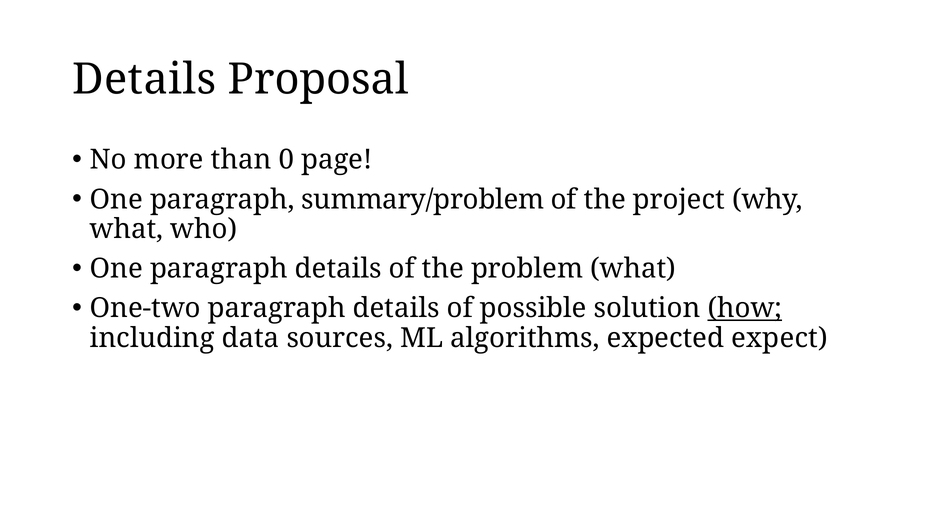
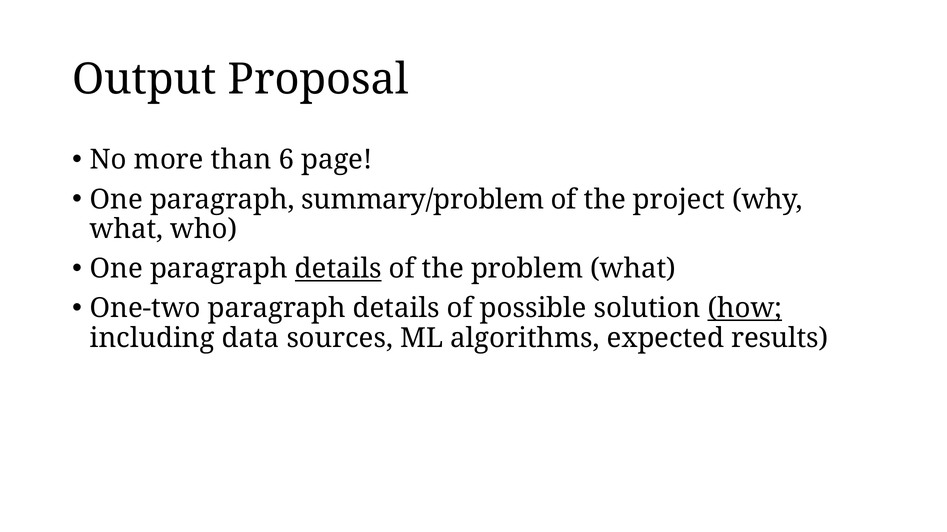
Details: Details -> Output (144, 80)
0: 0 -> 6 (286, 160)
details underline: none -> present (338, 269)
expect: expect -> results (780, 339)
